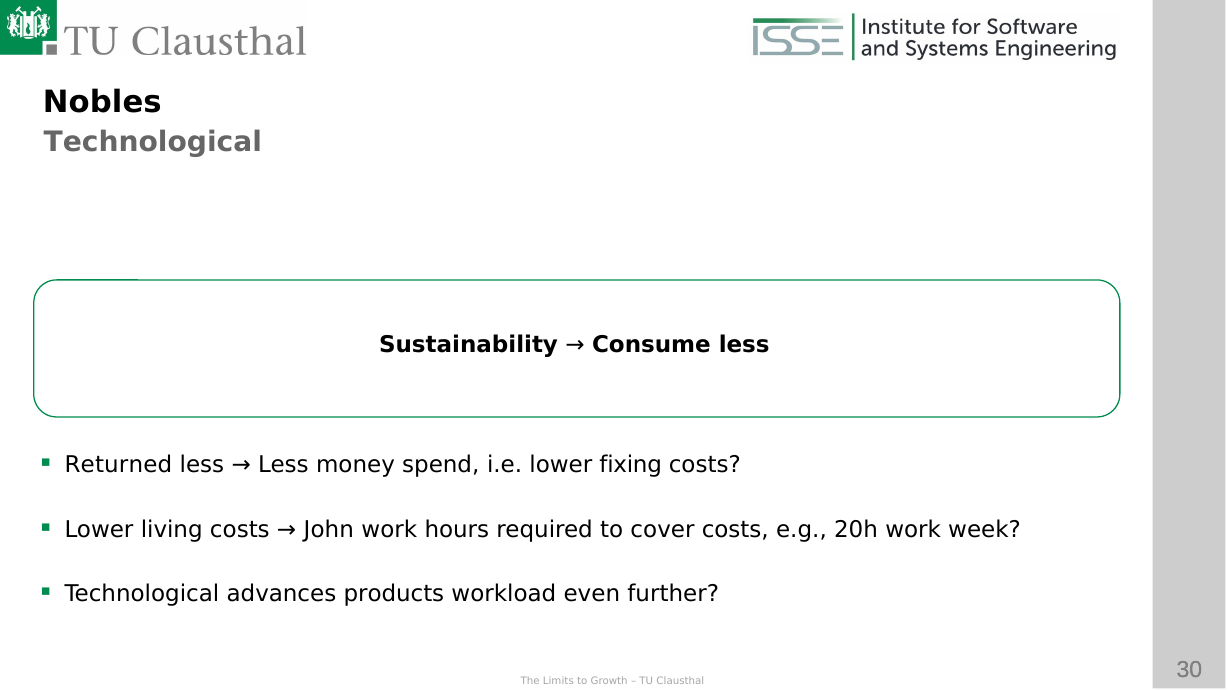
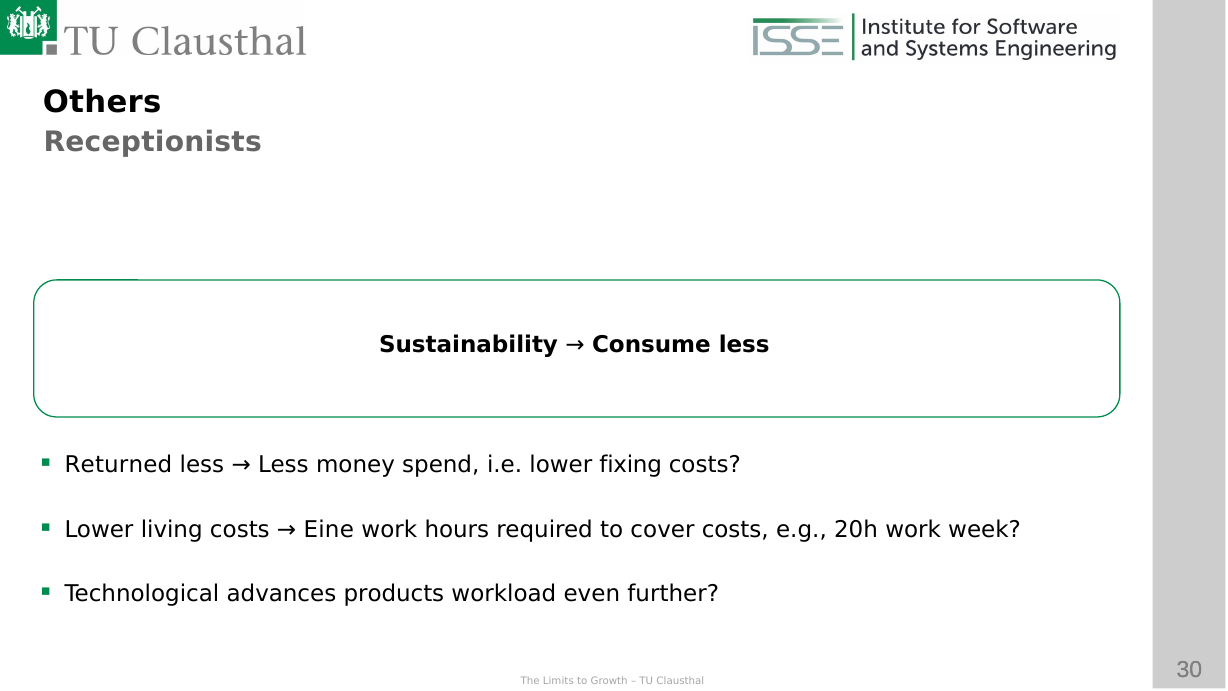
Nobles: Nobles -> Others (102, 102)
Technological: Technological -> Receptionists (153, 142)
John: John -> Eine (329, 529)
